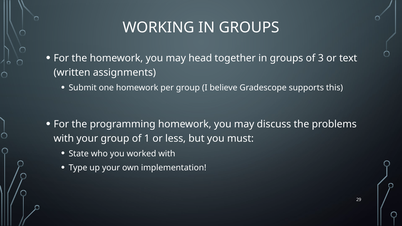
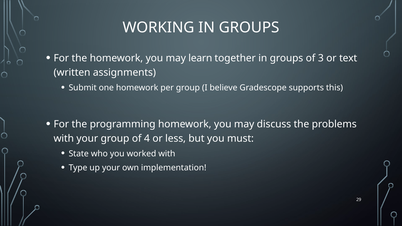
head: head -> learn (200, 58)
1: 1 -> 4 (147, 139)
